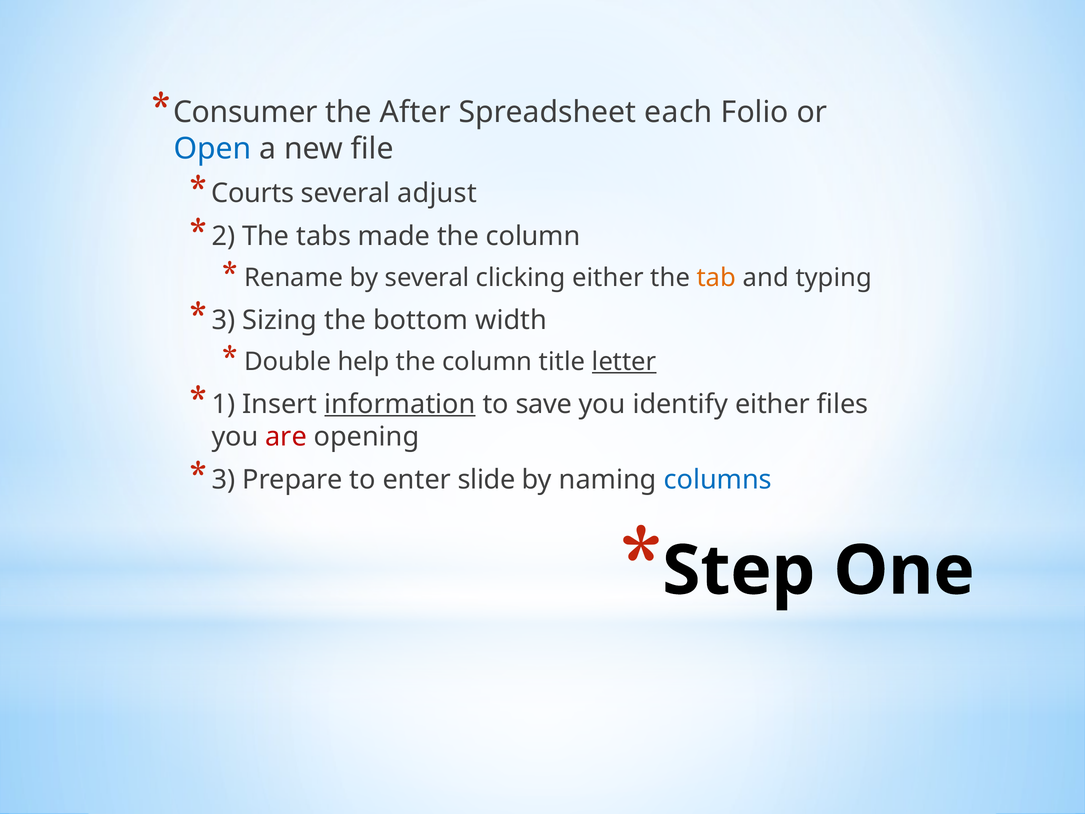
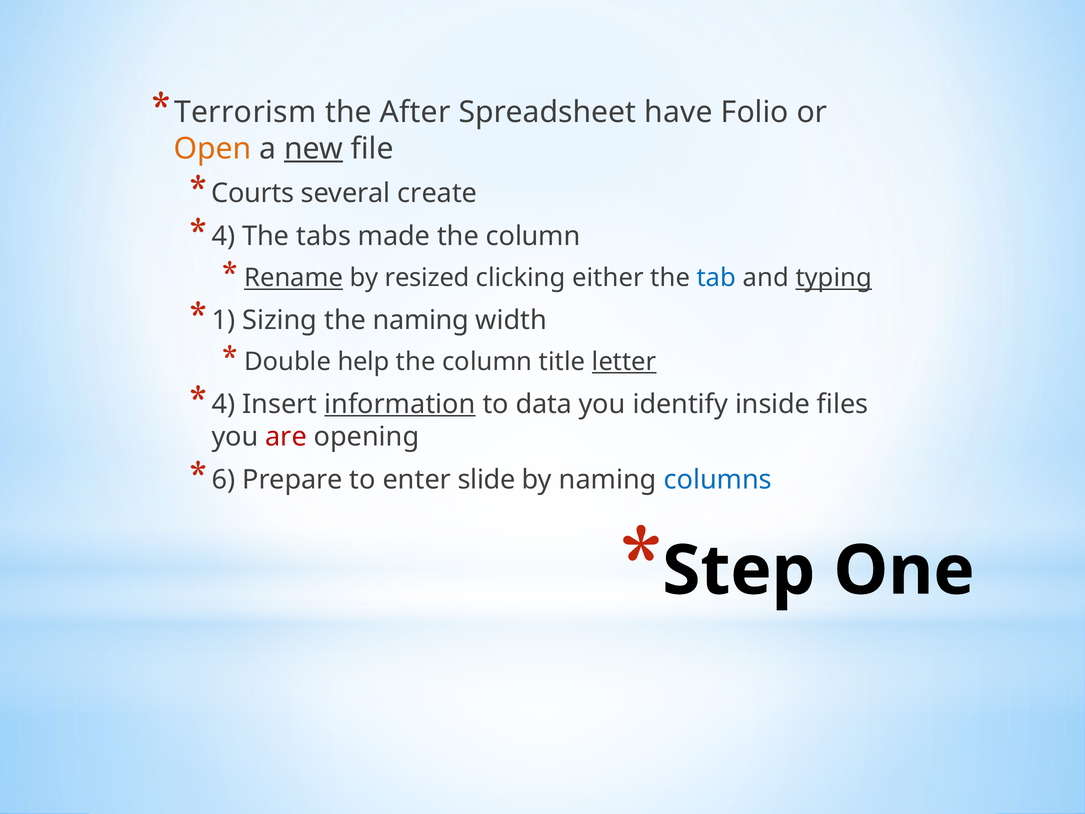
Consumer: Consumer -> Terrorism (245, 112)
each: each -> have (679, 112)
Open colour: blue -> orange (212, 149)
new underline: none -> present (314, 149)
adjust: adjust -> create (437, 193)
2: 2 -> 4 (223, 236)
Rename underline: none -> present (294, 278)
by several: several -> resized (427, 278)
tab colour: orange -> blue (716, 278)
typing underline: none -> present (834, 278)
3: 3 -> 1 (223, 320)
the bottom: bottom -> naming (421, 320)
1: 1 -> 4 (223, 404)
save: save -> data (544, 404)
identify either: either -> inside (773, 404)
3: 3 -> 6 (223, 480)
